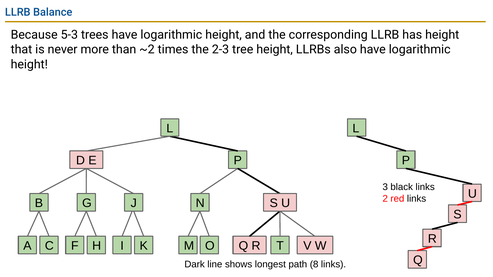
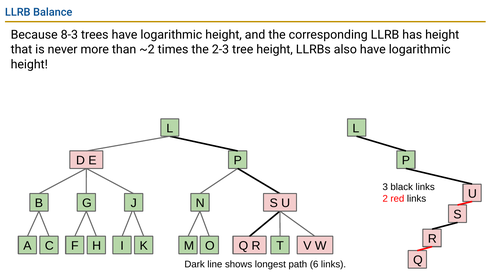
5-3: 5-3 -> 8-3 (69, 35)
8: 8 -> 6 (314, 265)
